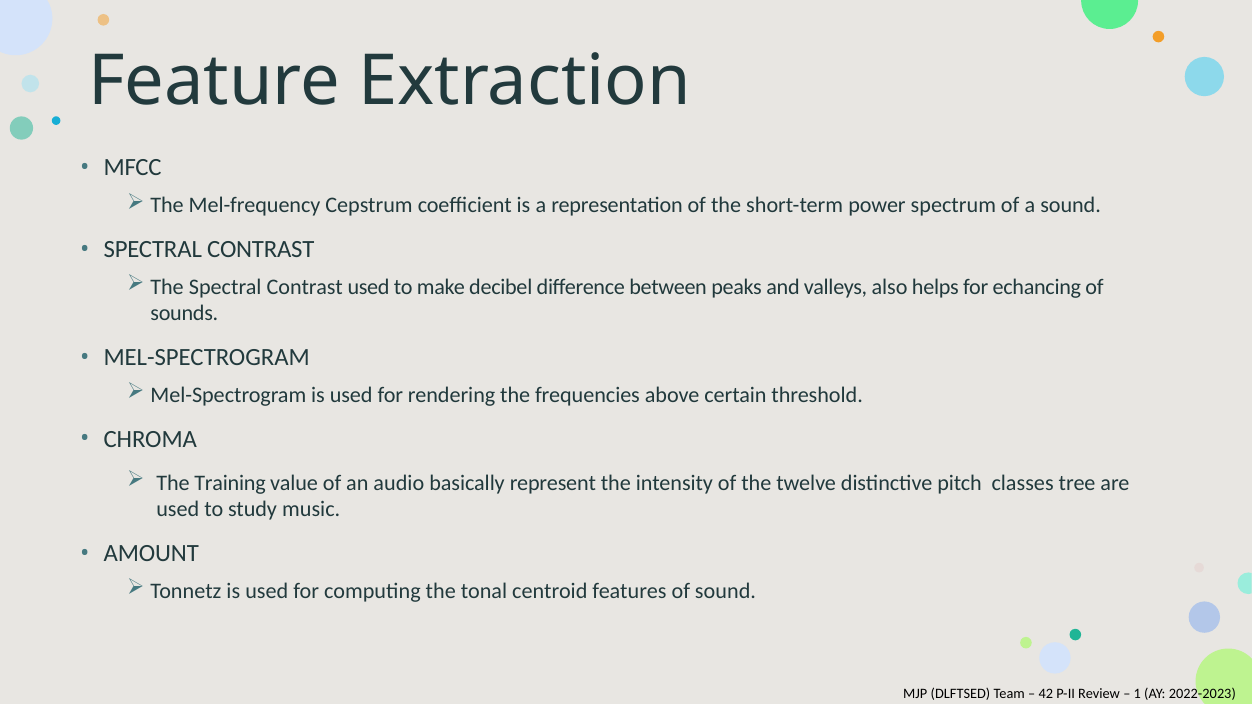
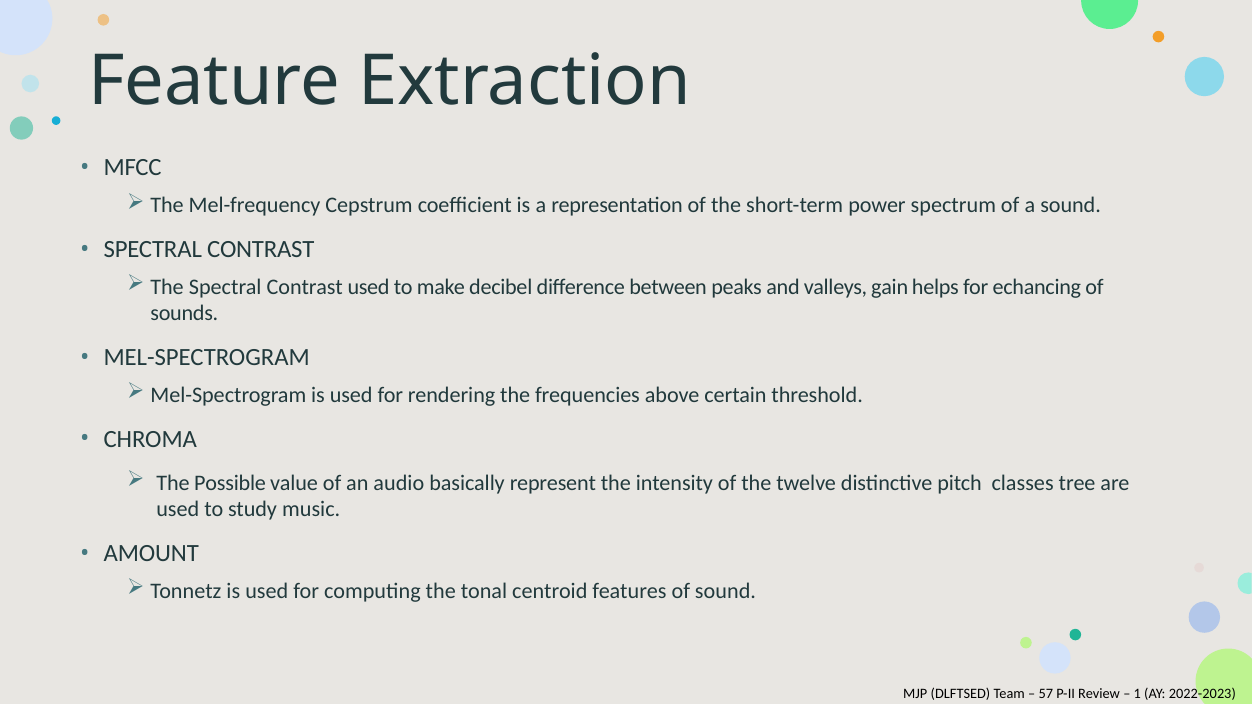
also: also -> gain (890, 287)
Training: Training -> Possible (230, 483)
42: 42 -> 57 (1046, 694)
